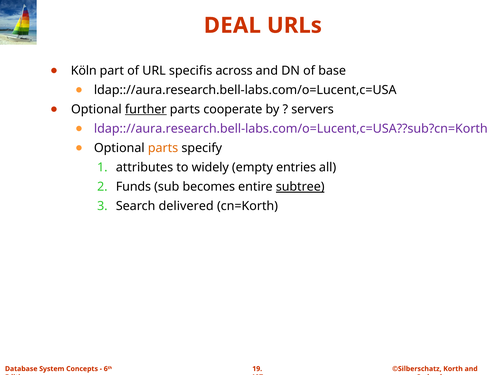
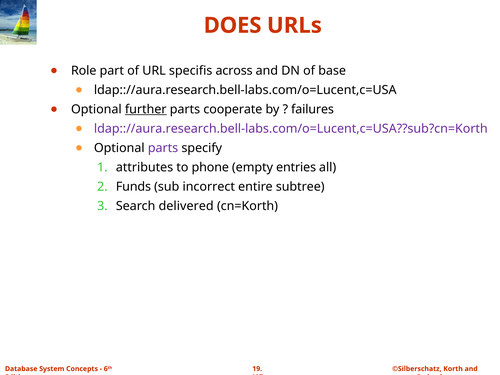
DEAL: DEAL -> DOES (233, 25)
Köln: Köln -> Role (84, 71)
servers: servers -> failures (313, 109)
parts colour: orange -> purple (163, 148)
widely: widely -> phone (210, 167)
becomes: becomes -> incorrect (209, 187)
subtree underline: present -> none (300, 187)
